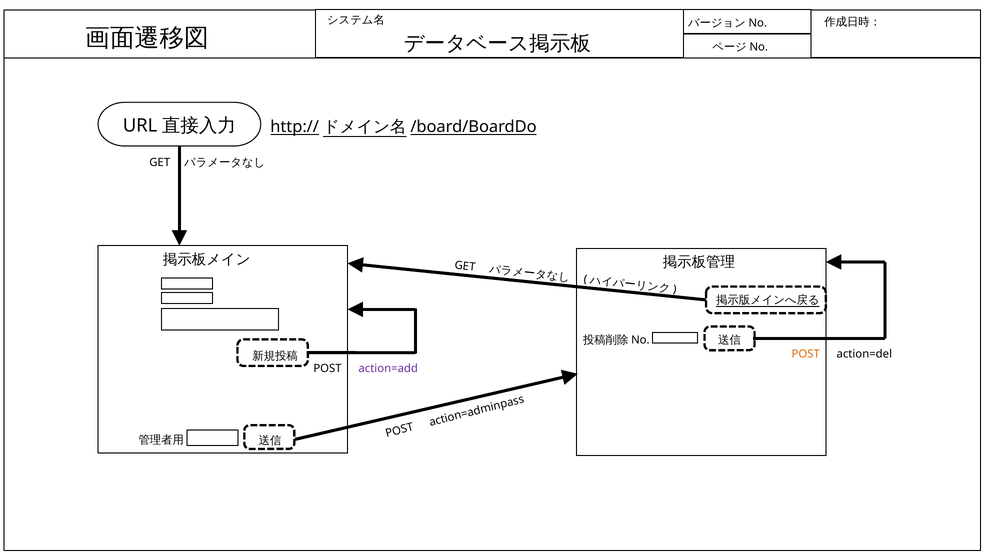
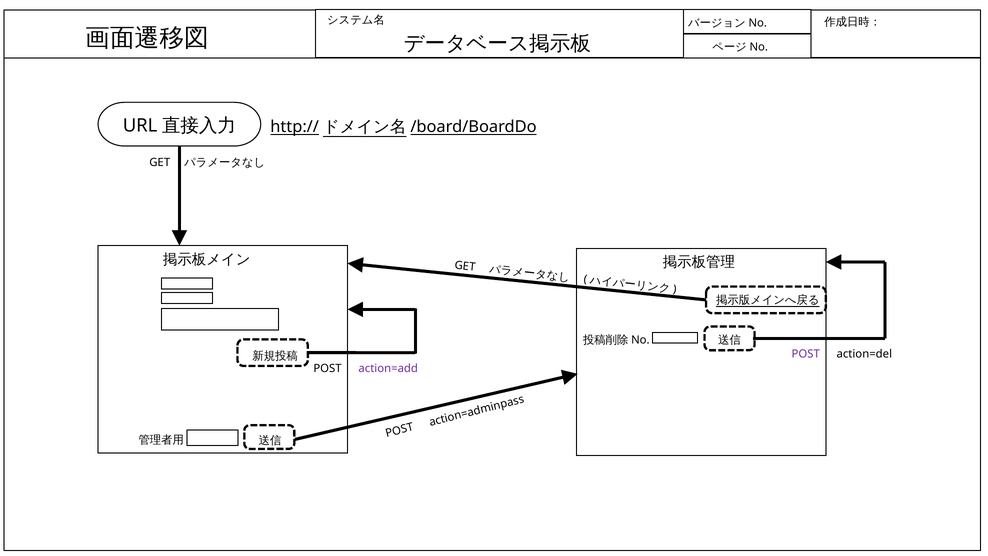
POST colour: orange -> purple (806, 354)
